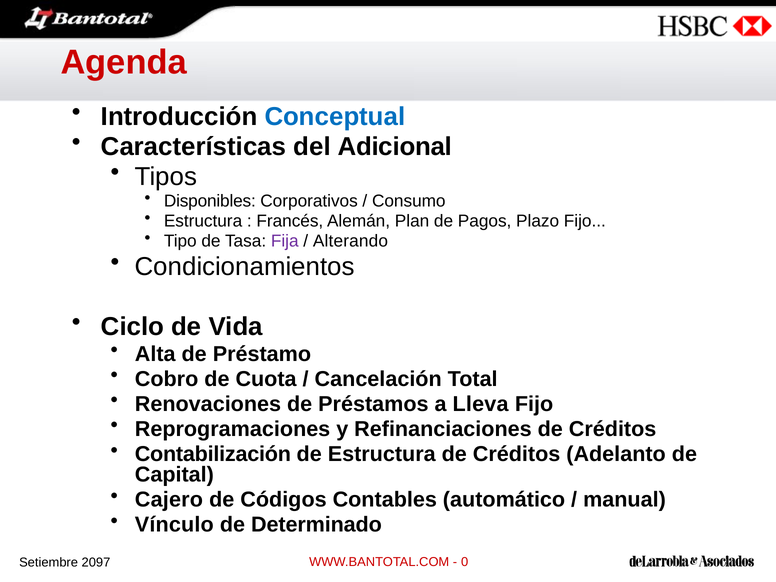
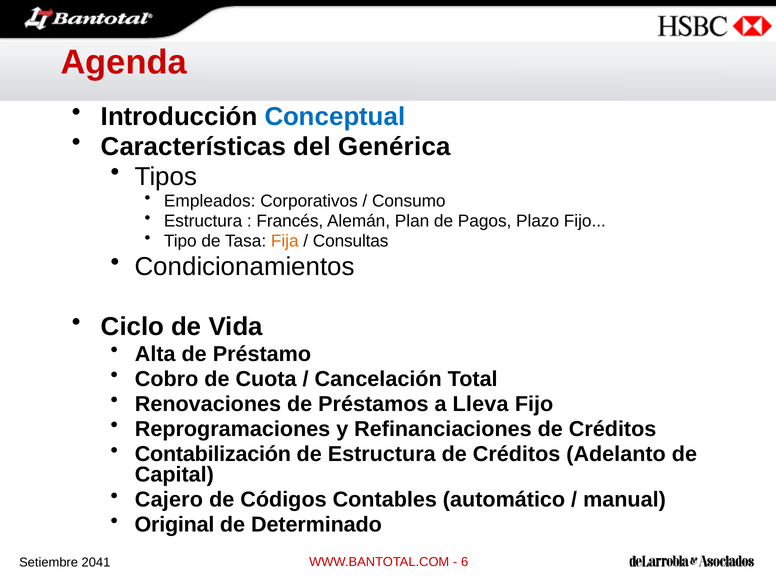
Adicional: Adicional -> Genérica (395, 147)
Disponibles: Disponibles -> Empleados (210, 201)
Fija colour: purple -> orange (285, 241)
Alterando: Alterando -> Consultas (351, 241)
Vínculo: Vínculo -> Original (174, 525)
0: 0 -> 6 (465, 562)
2097: 2097 -> 2041 (96, 563)
